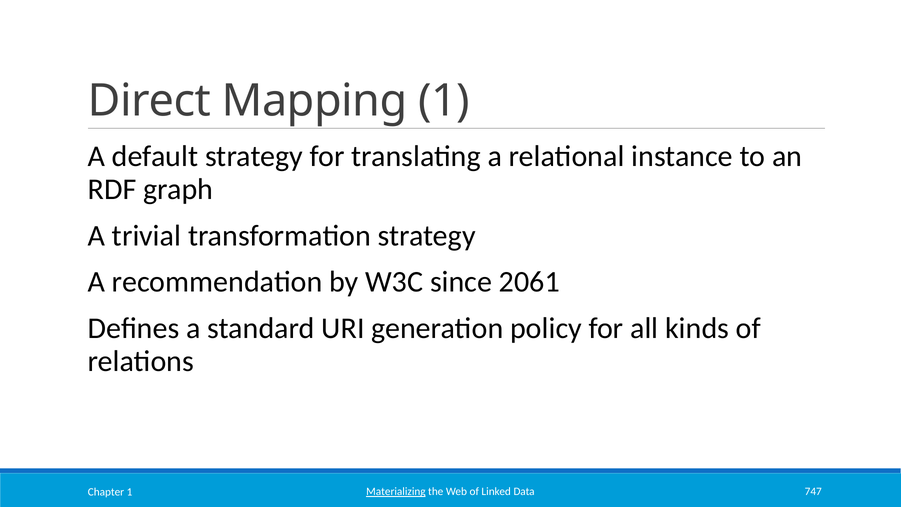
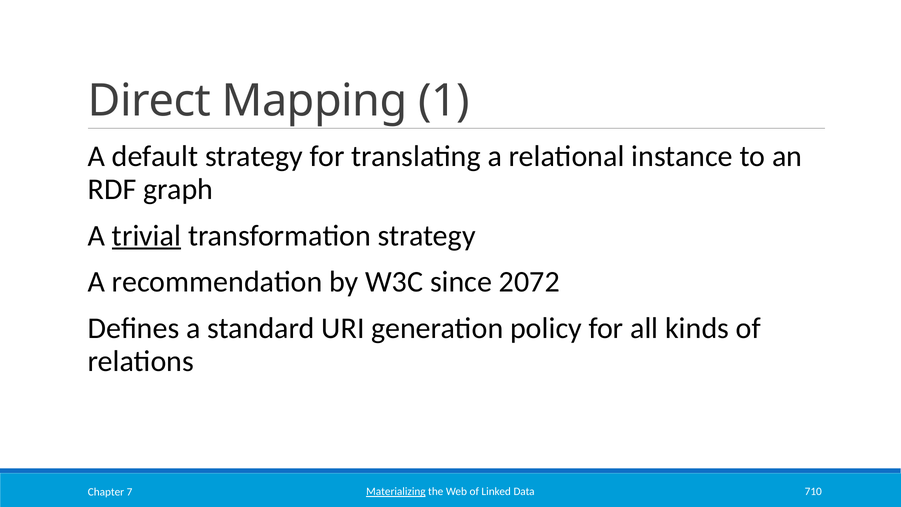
trivial underline: none -> present (147, 236)
2061: 2061 -> 2072 (529, 282)
747: 747 -> 710 (813, 492)
Chapter 1: 1 -> 7 (129, 492)
